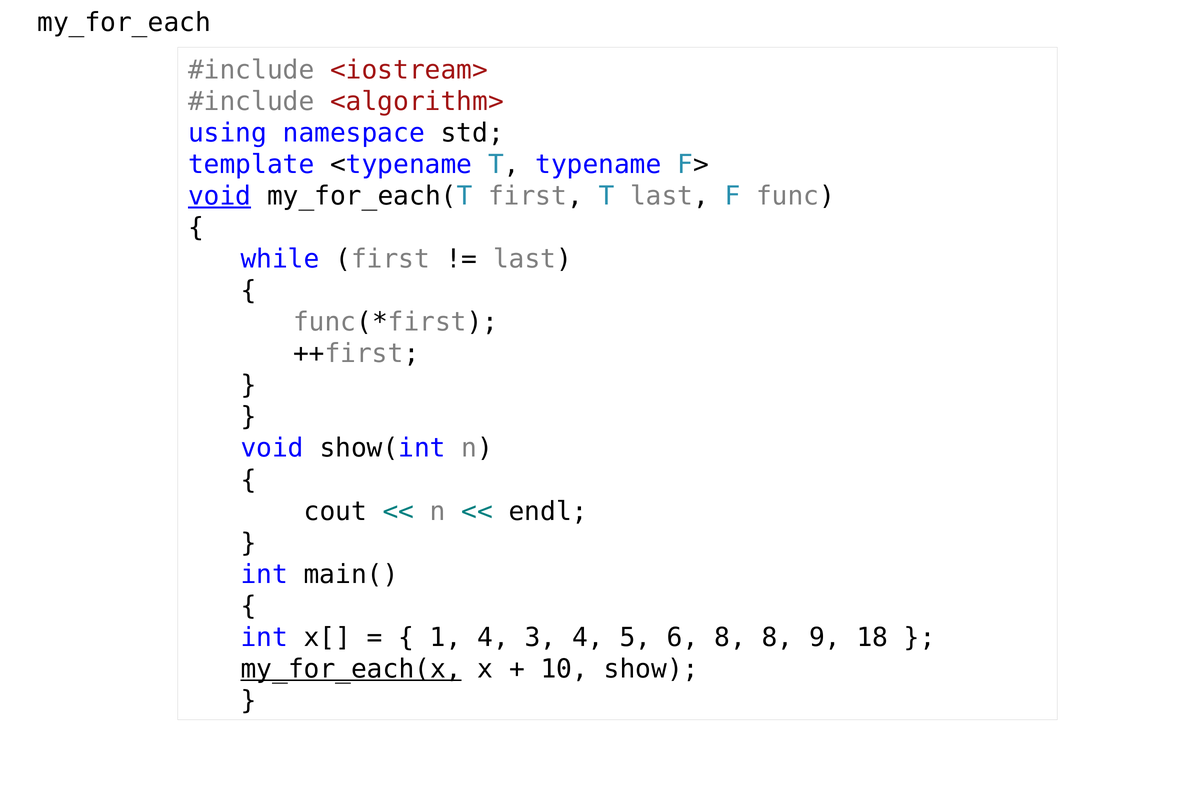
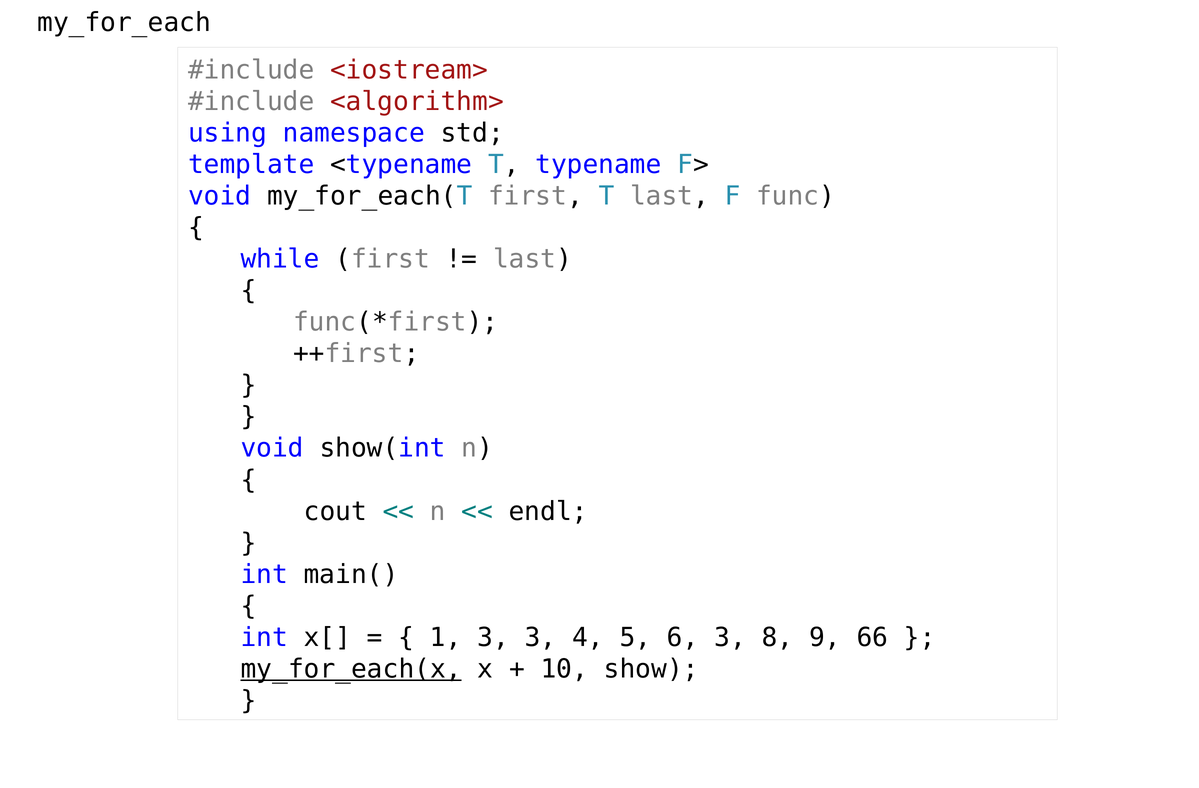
void underline: present -> none (220, 196)
1 4: 4 -> 3 (493, 637)
6 8: 8 -> 3 (730, 637)
18: 18 -> 66 (872, 637)
